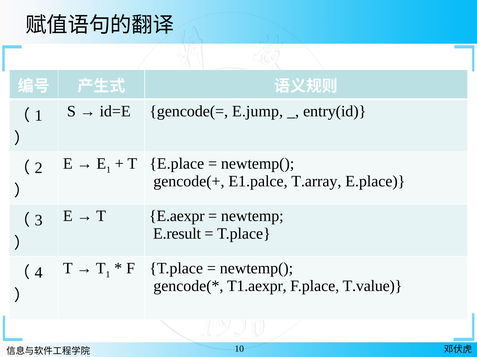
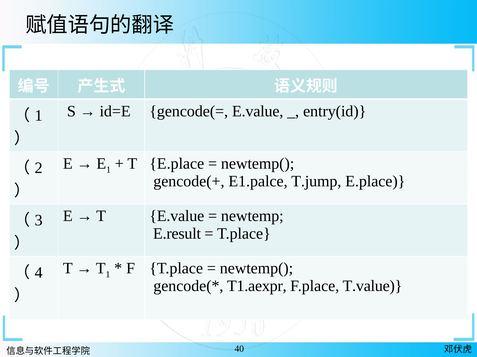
gencode(= E.jump: E.jump -> E.value (258, 111)
T.array: T.array -> T.jump (316, 182)
T E.aexpr: E.aexpr -> E.value (177, 216)
10: 10 -> 40 (239, 350)
